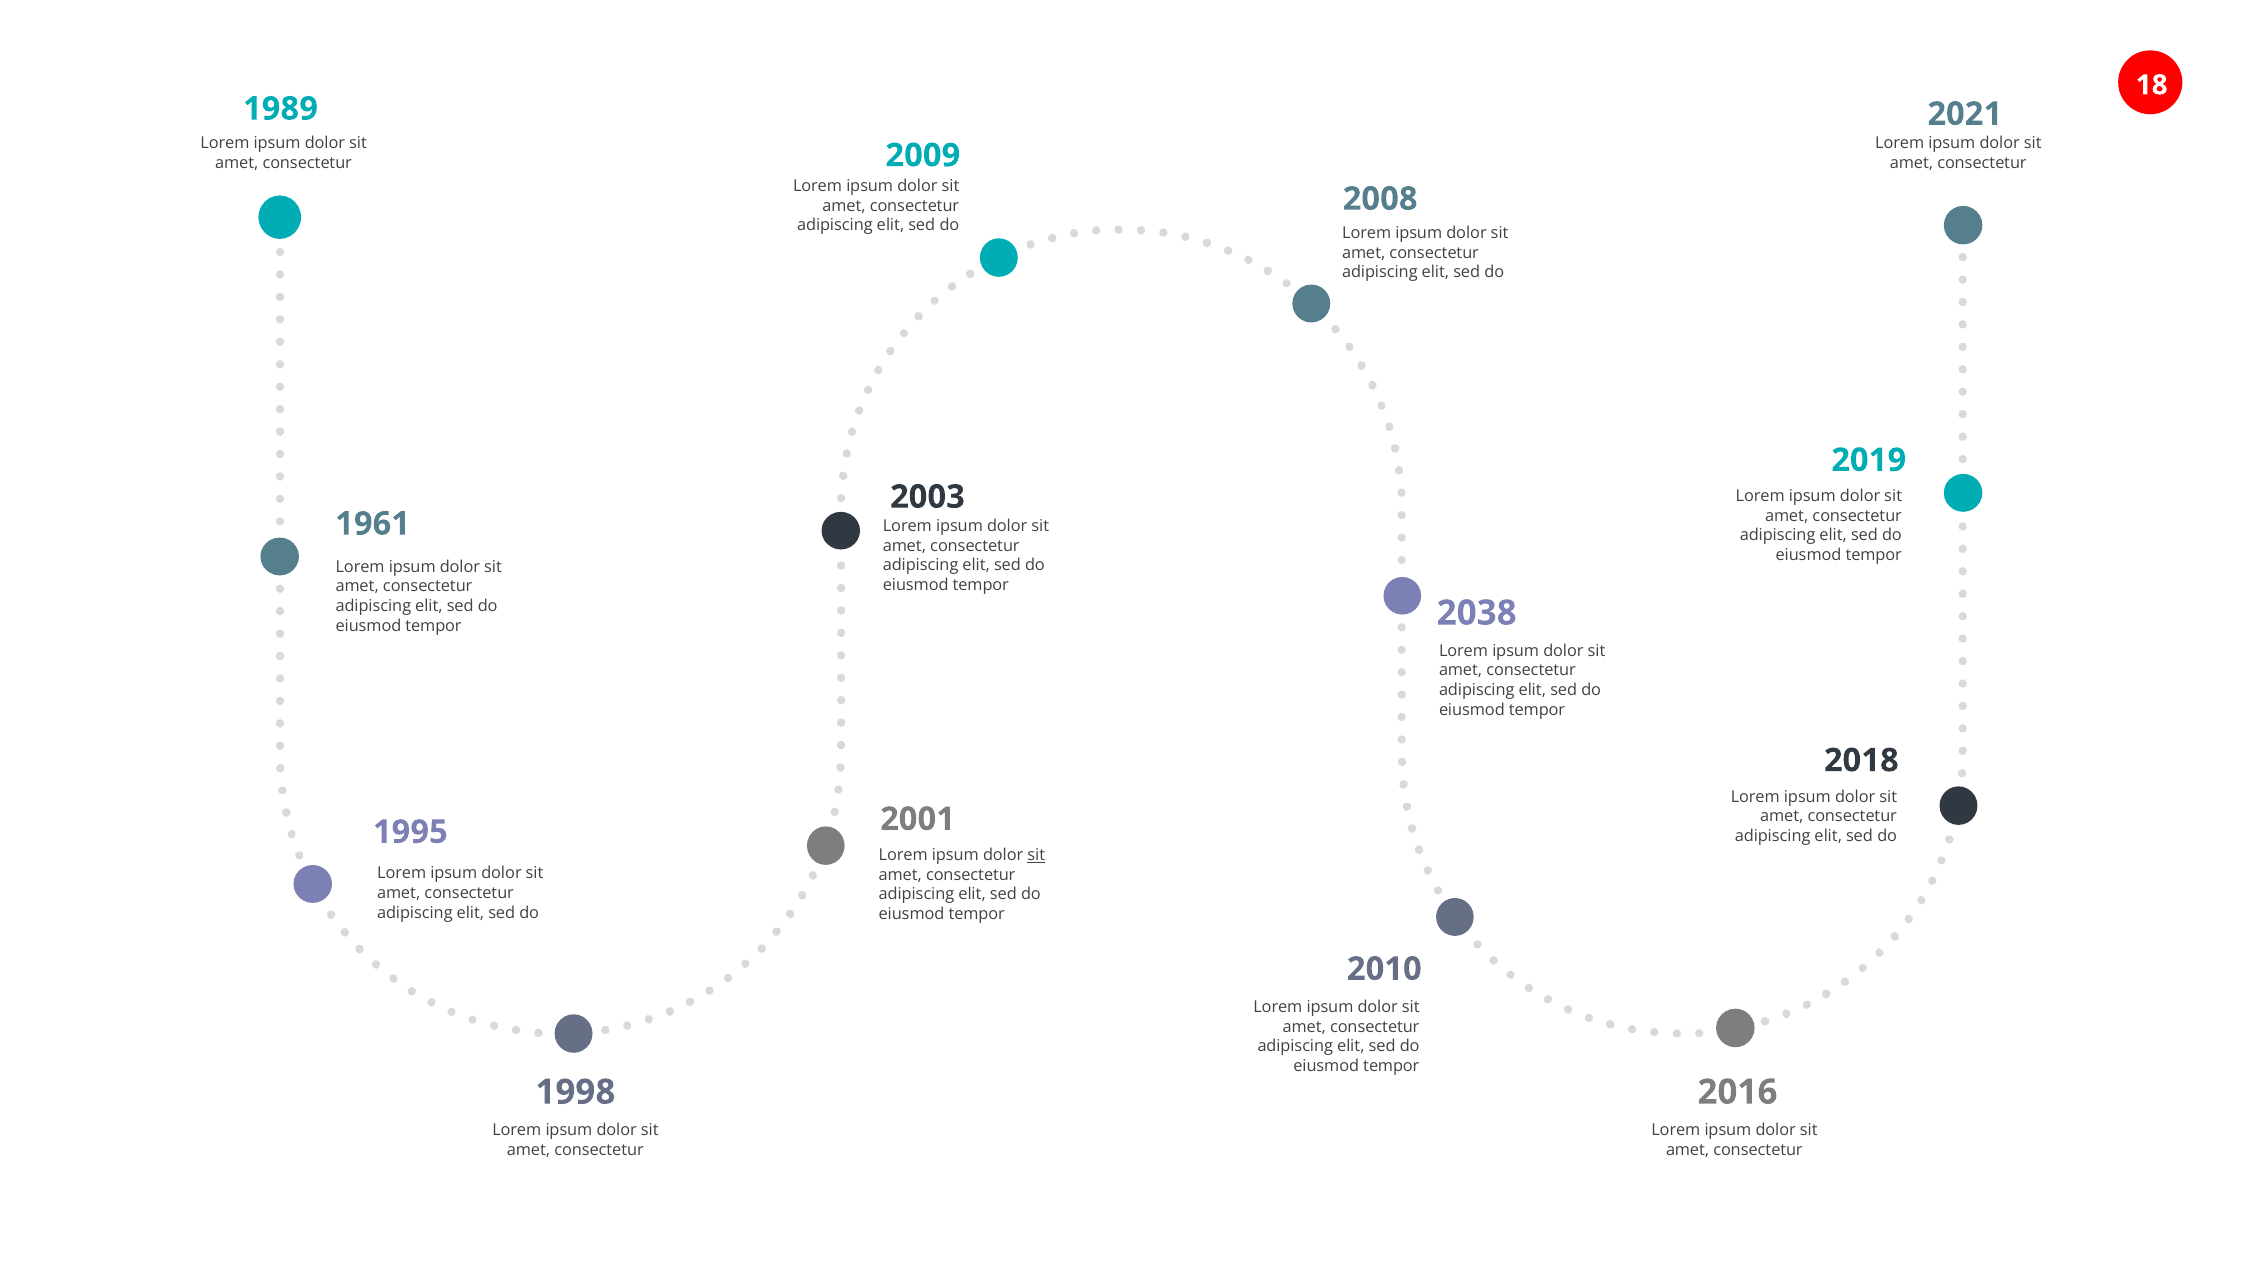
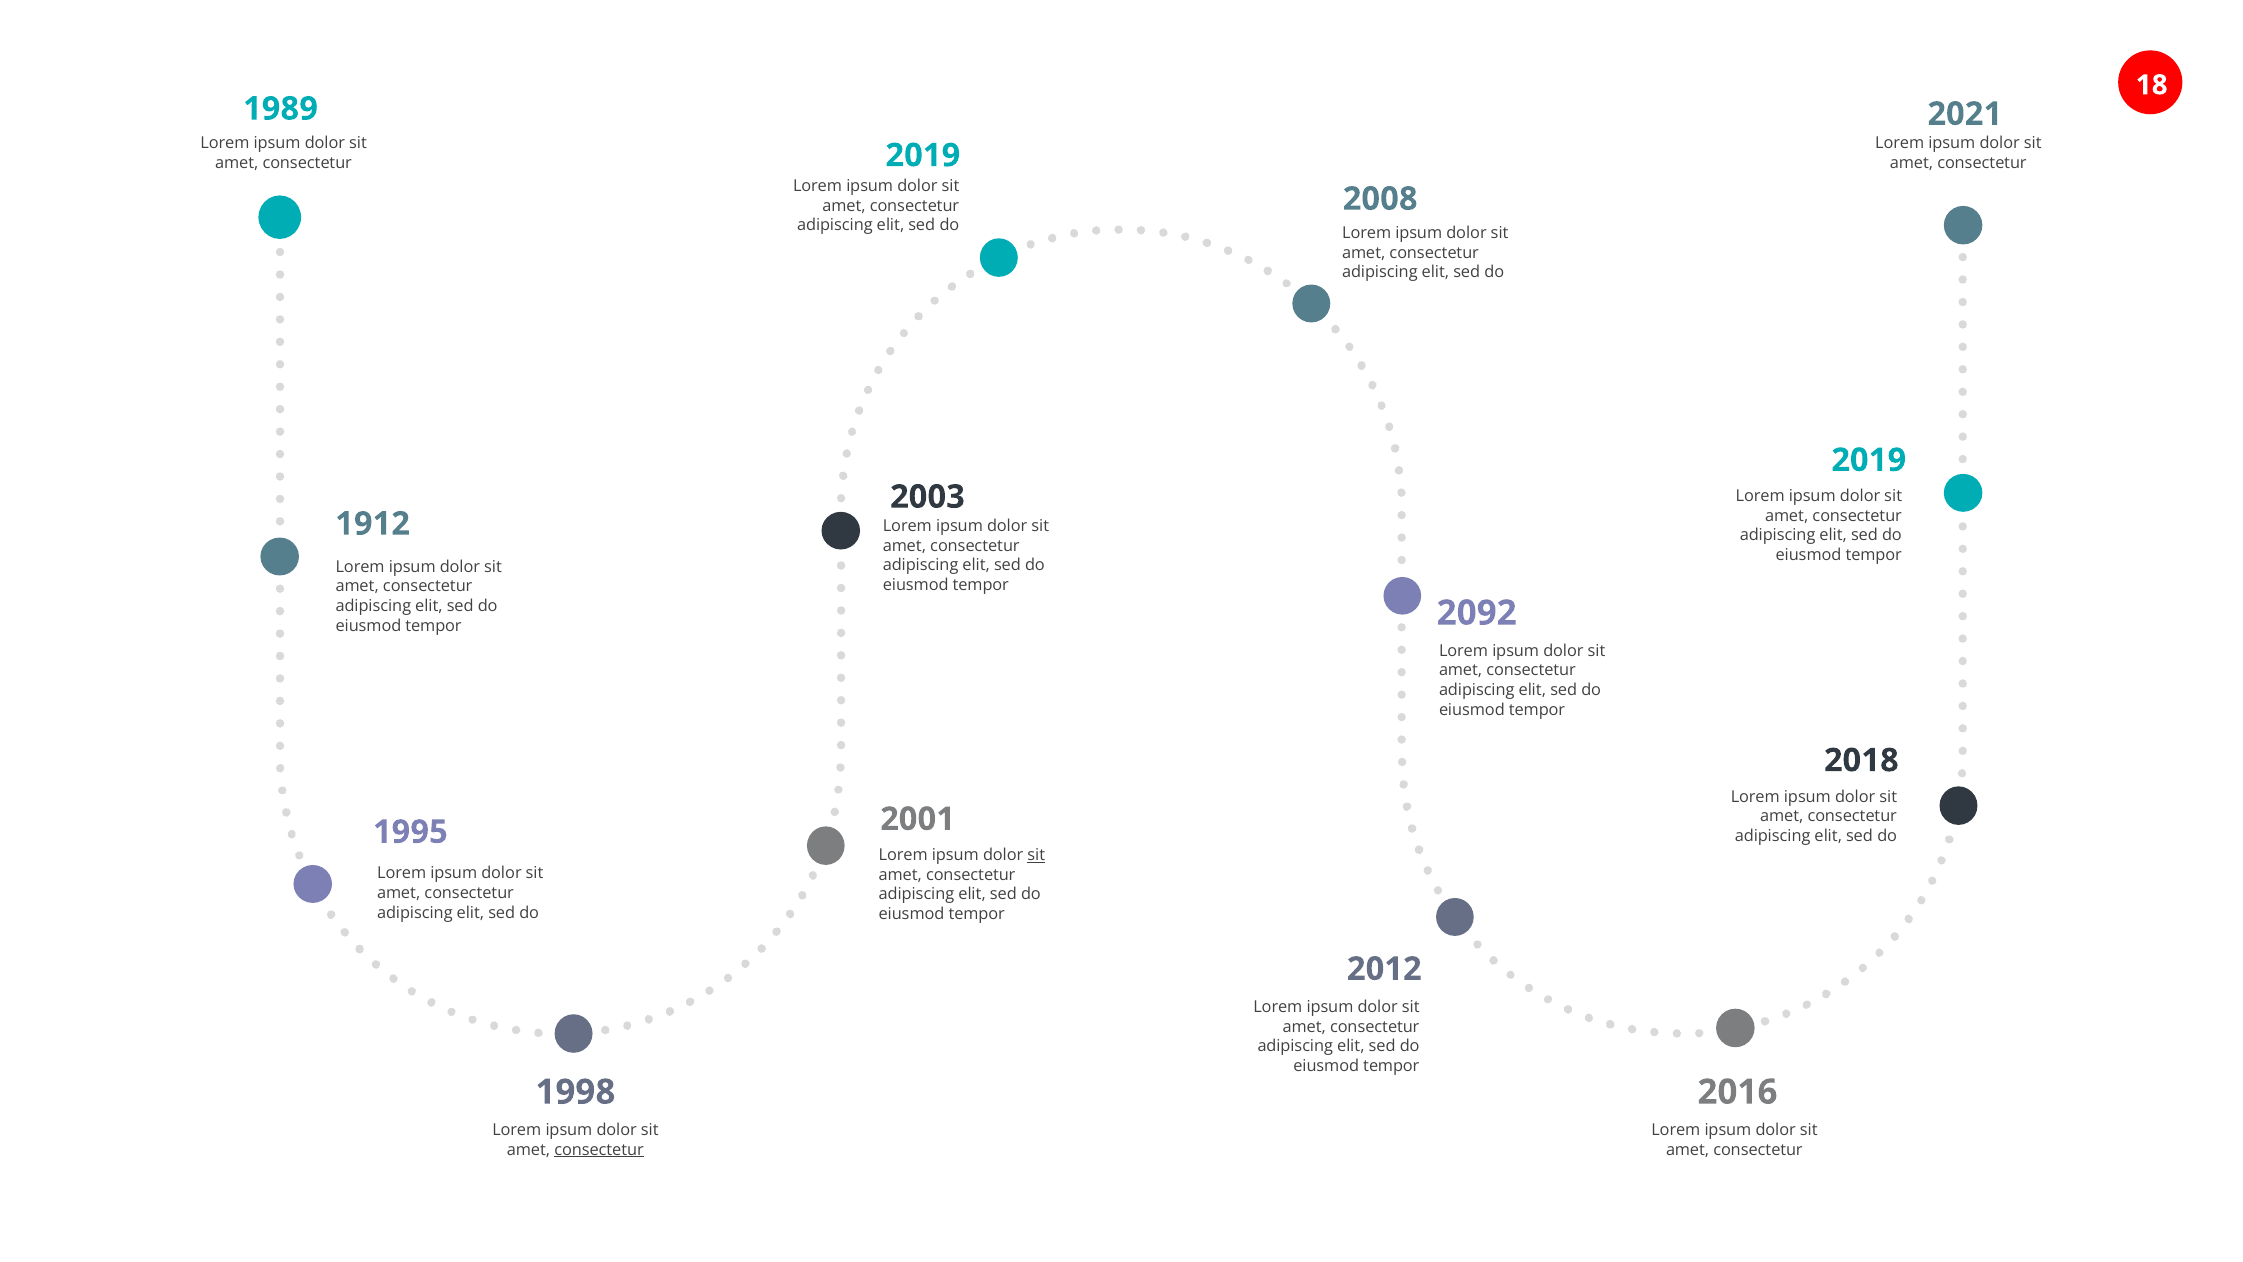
2009: 2009 -> 2019 (923, 155)
1961: 1961 -> 1912 (373, 524)
2038: 2038 -> 2092 (1477, 613)
2010: 2010 -> 2012 (1384, 969)
consectetur underline: none -> present (599, 1150)
